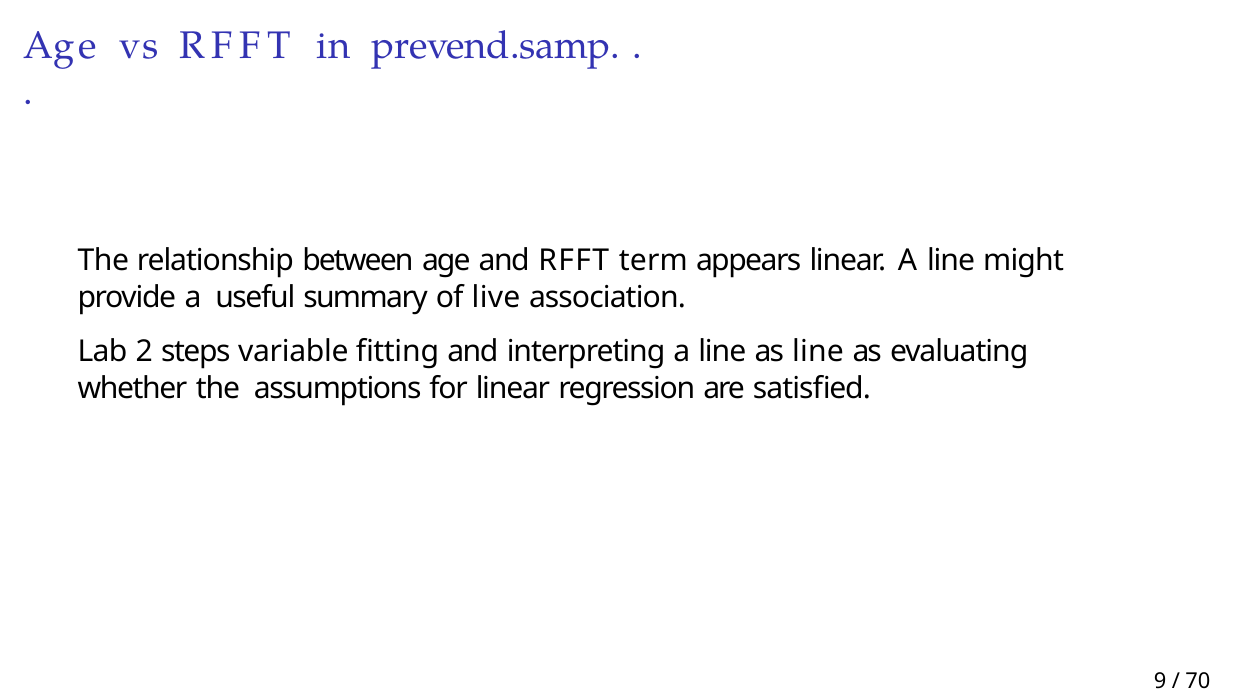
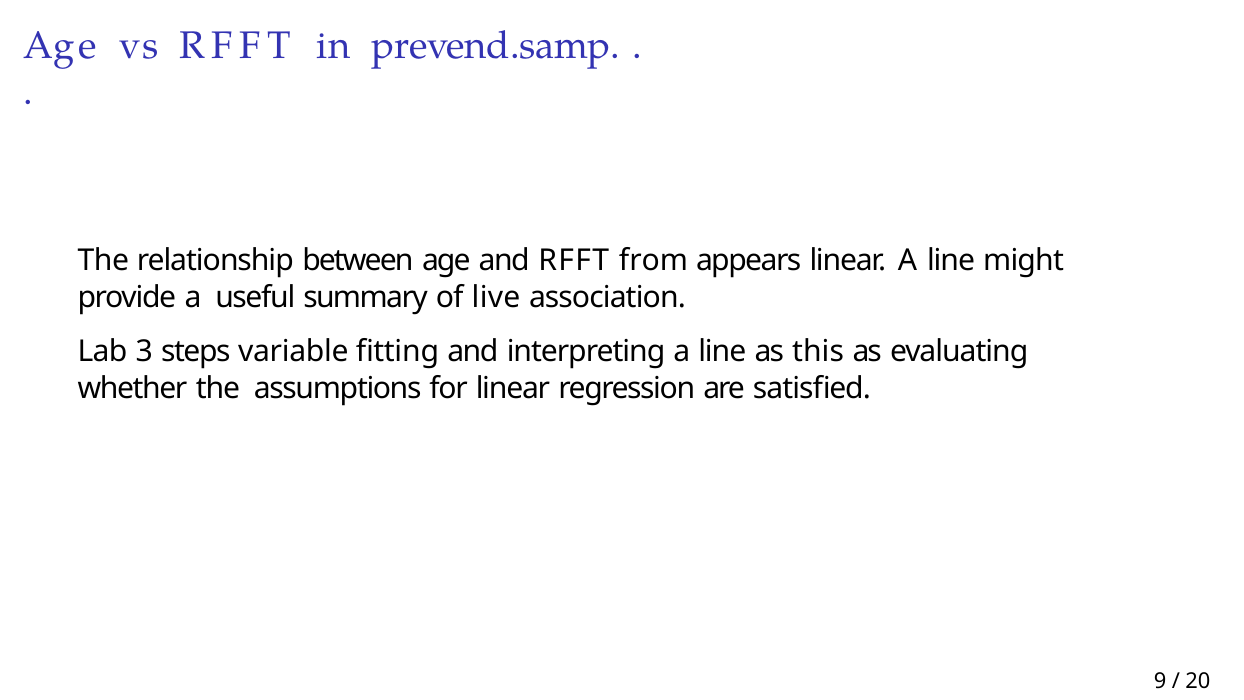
term: term -> from (654, 261)
2: 2 -> 3 (144, 351)
as line: line -> this (818, 351)
70: 70 -> 20 (1198, 681)
